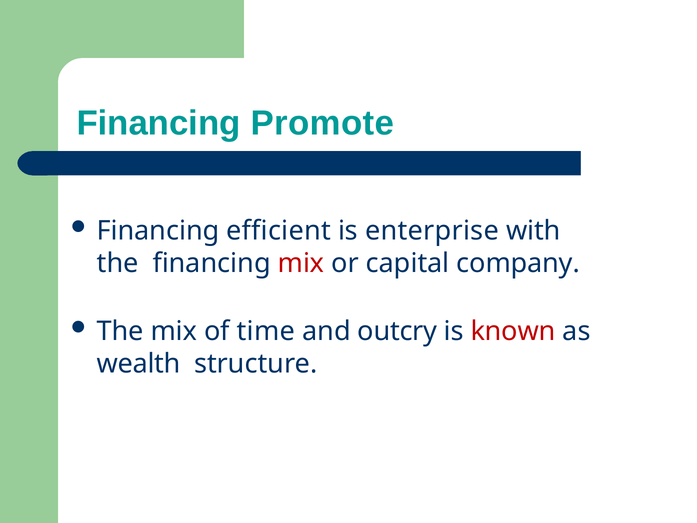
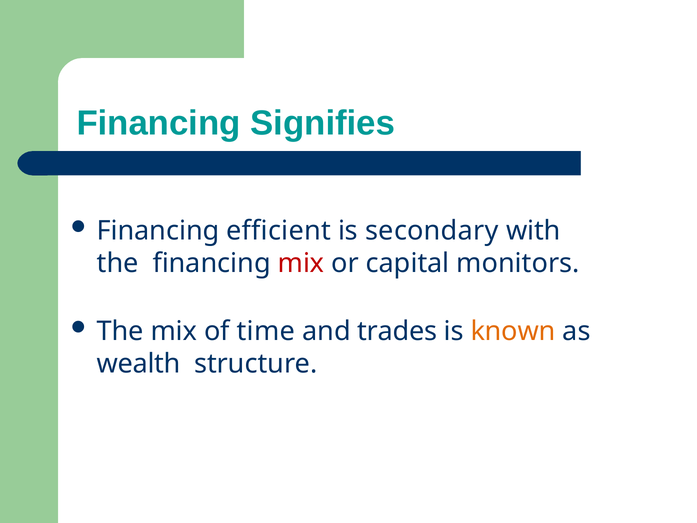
Promote: Promote -> Signifies (323, 123)
enterprise: enterprise -> secondary (432, 231)
company: company -> monitors (518, 263)
outcry: outcry -> trades (397, 331)
known colour: red -> orange (513, 331)
